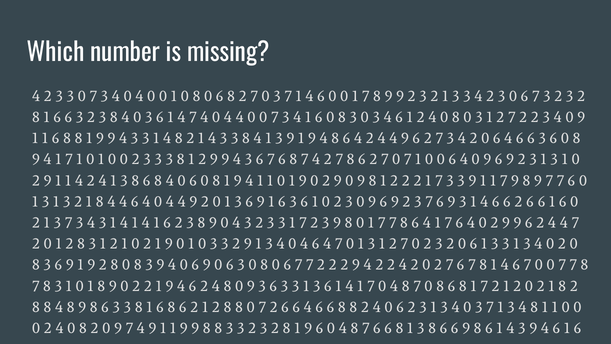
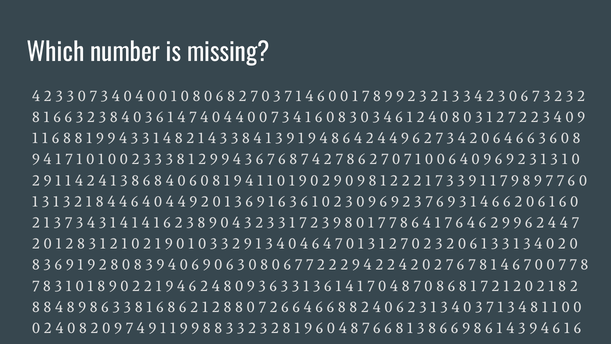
6 2 6: 6 -> 0 (530, 201)
7 6 4 0: 0 -> 6 (483, 223)
